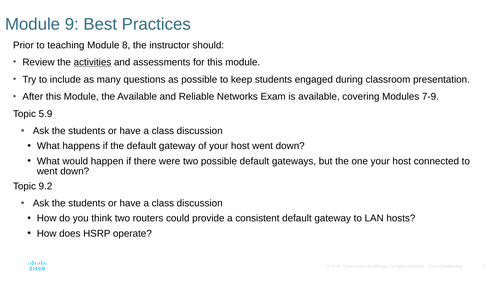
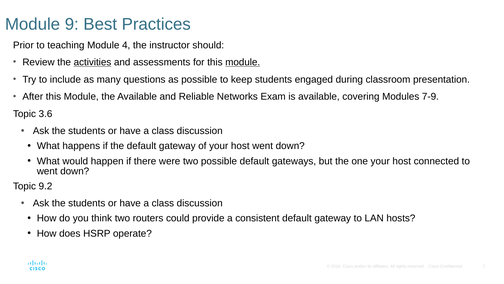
8: 8 -> 4 (126, 45)
module underline: none -> present (243, 62)
5.9: 5.9 -> 3.6 (45, 114)
